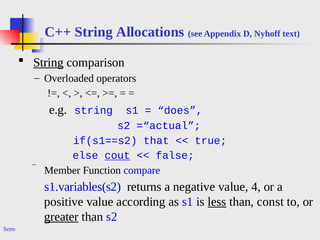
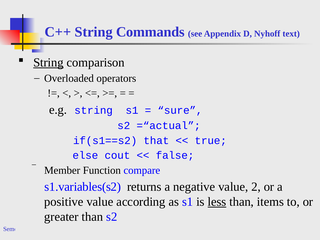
Allocations: Allocations -> Commands (150, 32)
does: does -> sure (180, 110)
cout underline: present -> none (117, 155)
4: 4 -> 2 (256, 187)
const: const -> items (270, 202)
greater underline: present -> none (61, 217)
